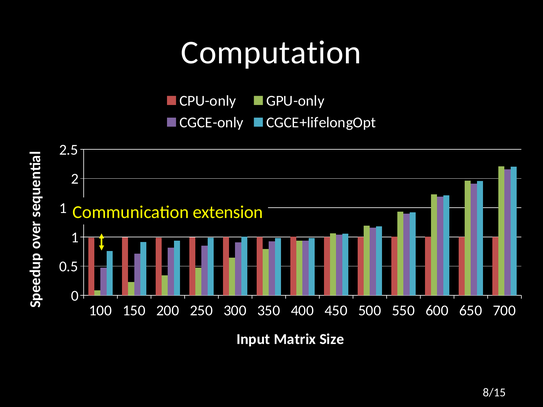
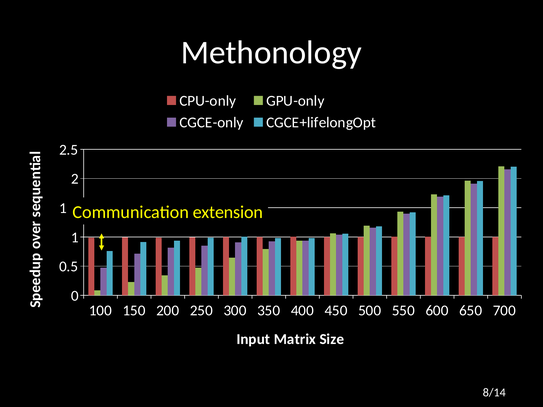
Computation: Computation -> Methonology (271, 53)
8/15: 8/15 -> 8/14 (494, 393)
